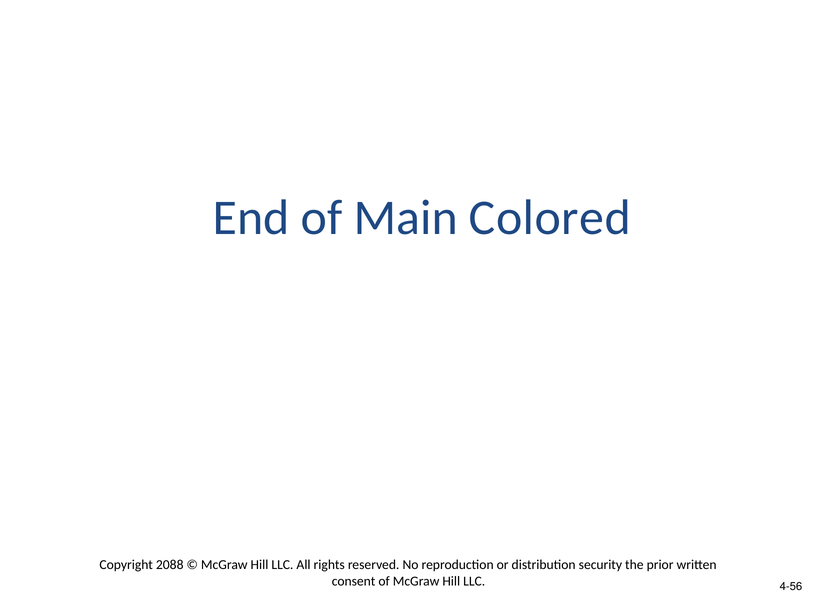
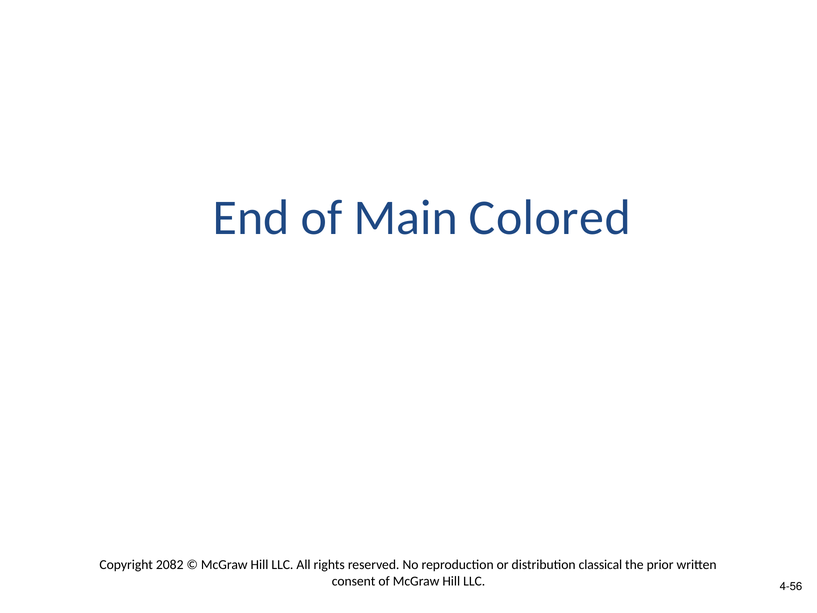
2088: 2088 -> 2082 (170, 565)
security: security -> classical (600, 565)
